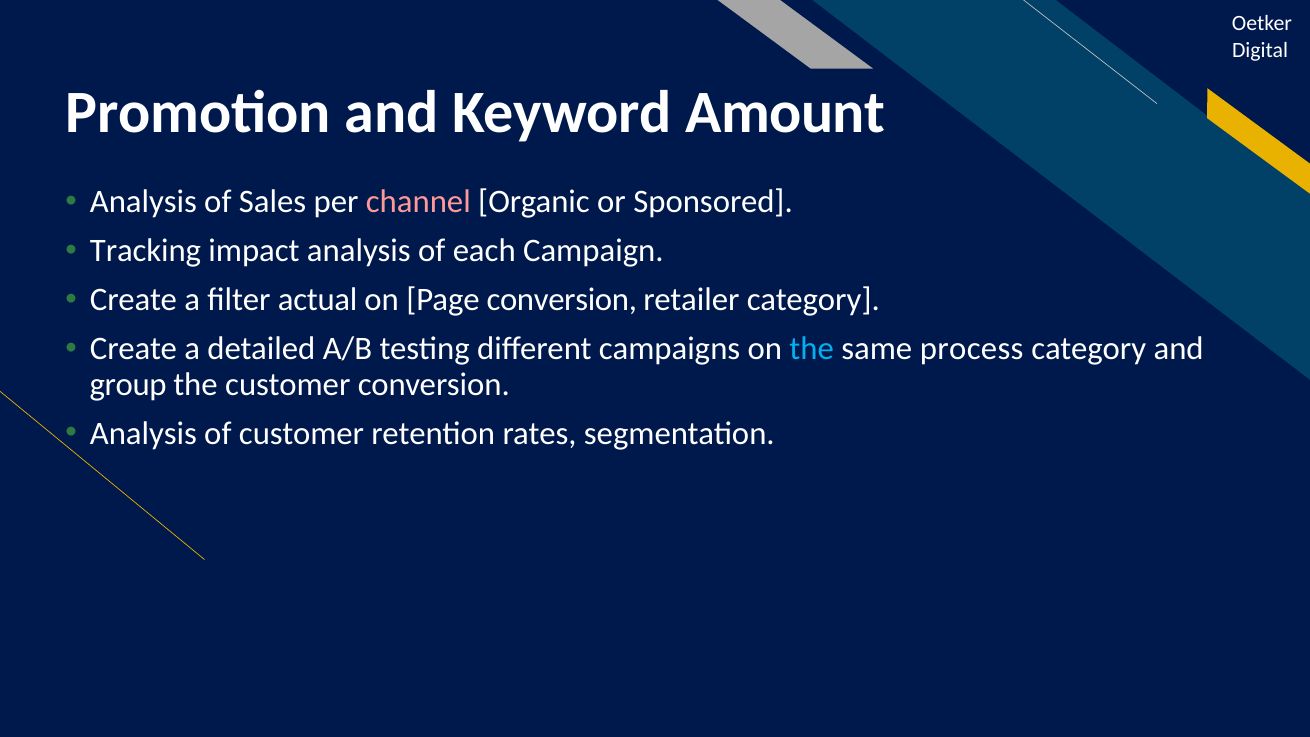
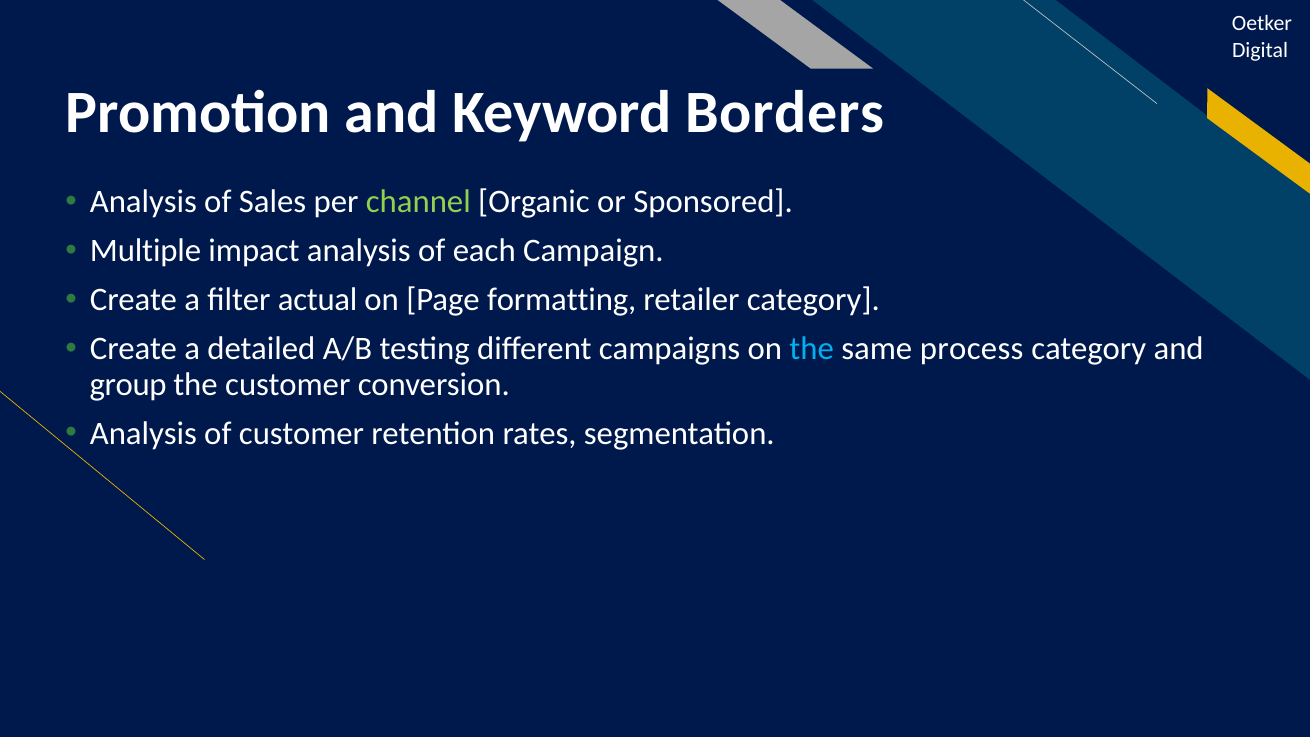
Amount: Amount -> Borders (785, 113)
channel colour: pink -> light green (418, 202)
Tracking: Tracking -> Multiple (146, 251)
Page conversion: conversion -> formatting (562, 300)
